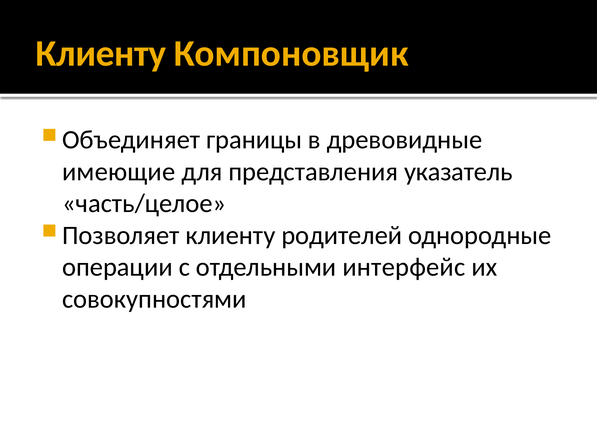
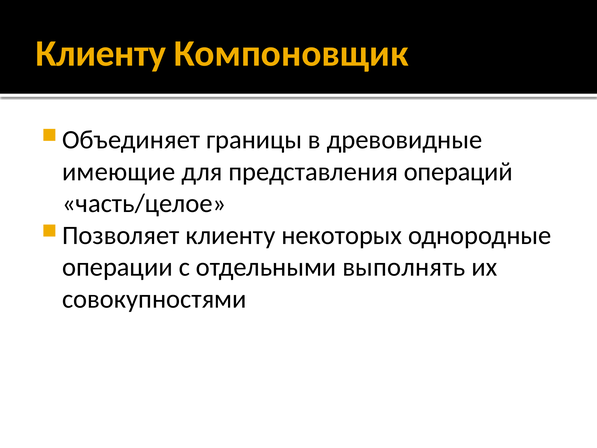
указатель: указатель -> операций (458, 171)
родителей: родителей -> некоторых (342, 235)
интерфейс: интерфейс -> выполнять (404, 267)
